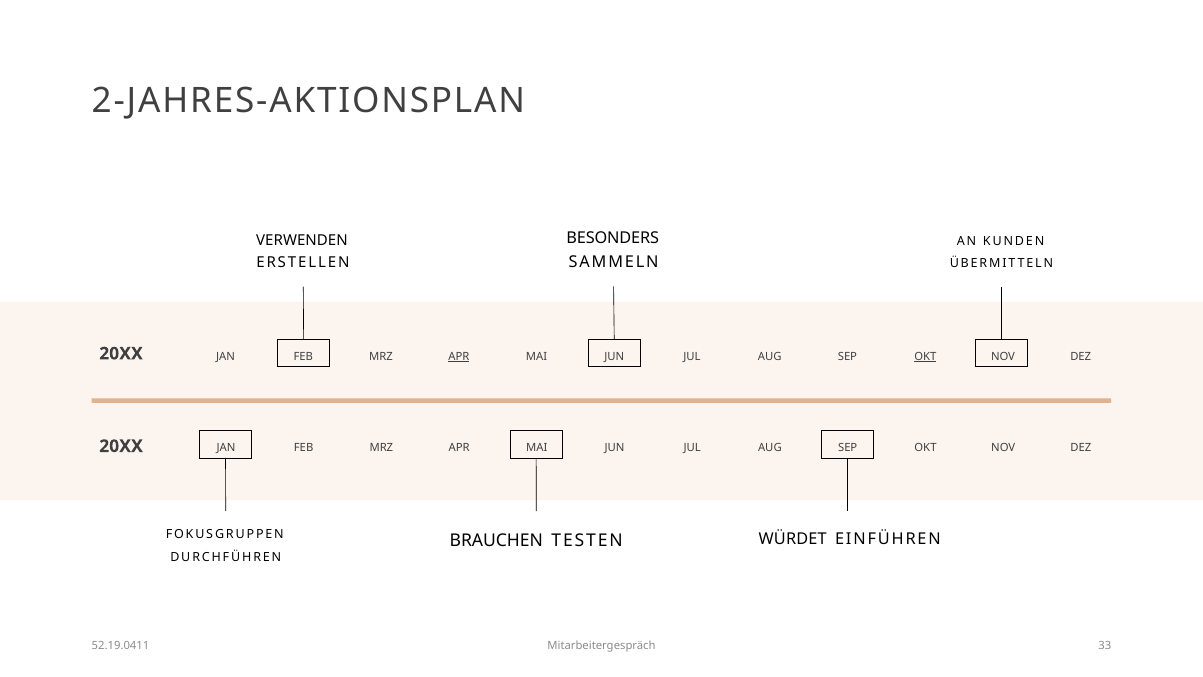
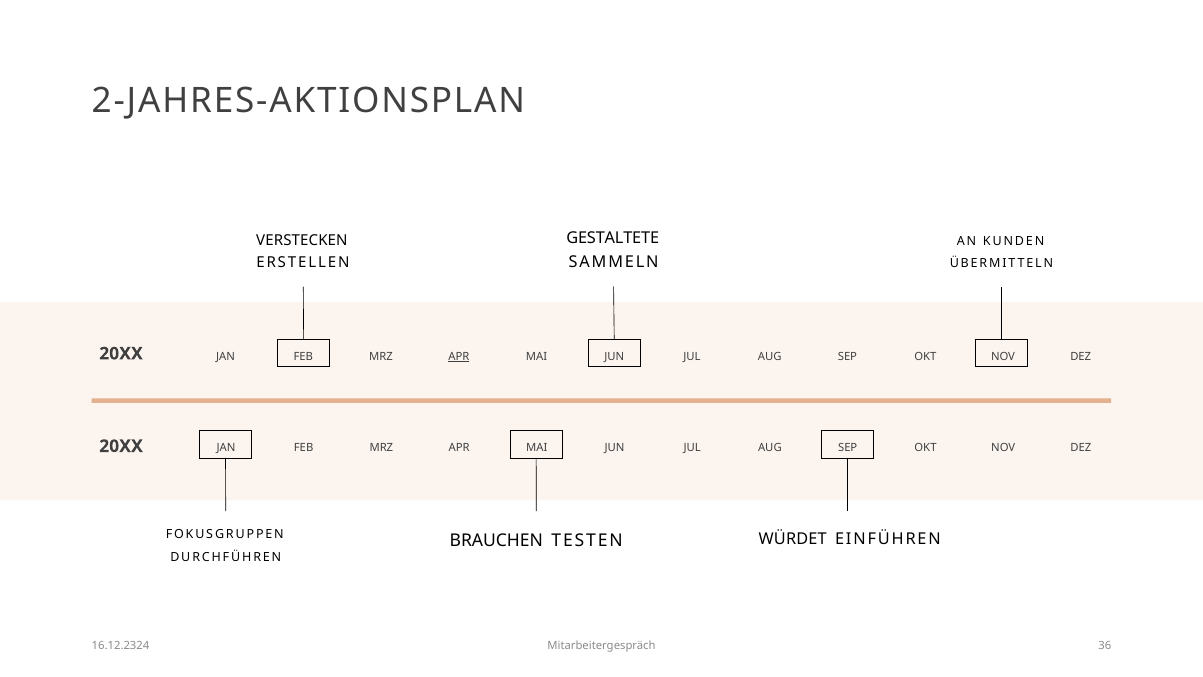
BESONDERS: BESONDERS -> GESTALTETE (613, 238)
VERWENDEN: VERWENDEN -> VERSTECKEN (302, 240)
OKT underline: present -> none (925, 356)
52.19.0411: 52.19.0411 -> 16.12.2324 (121, 646)
33: 33 -> 36 (1105, 645)
